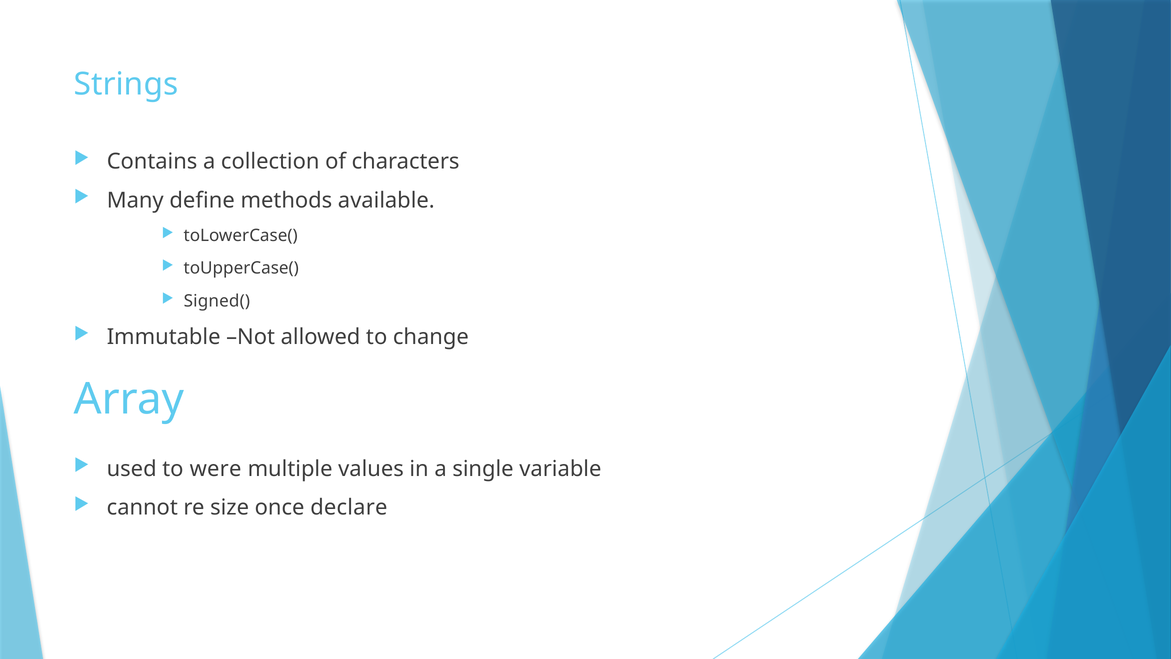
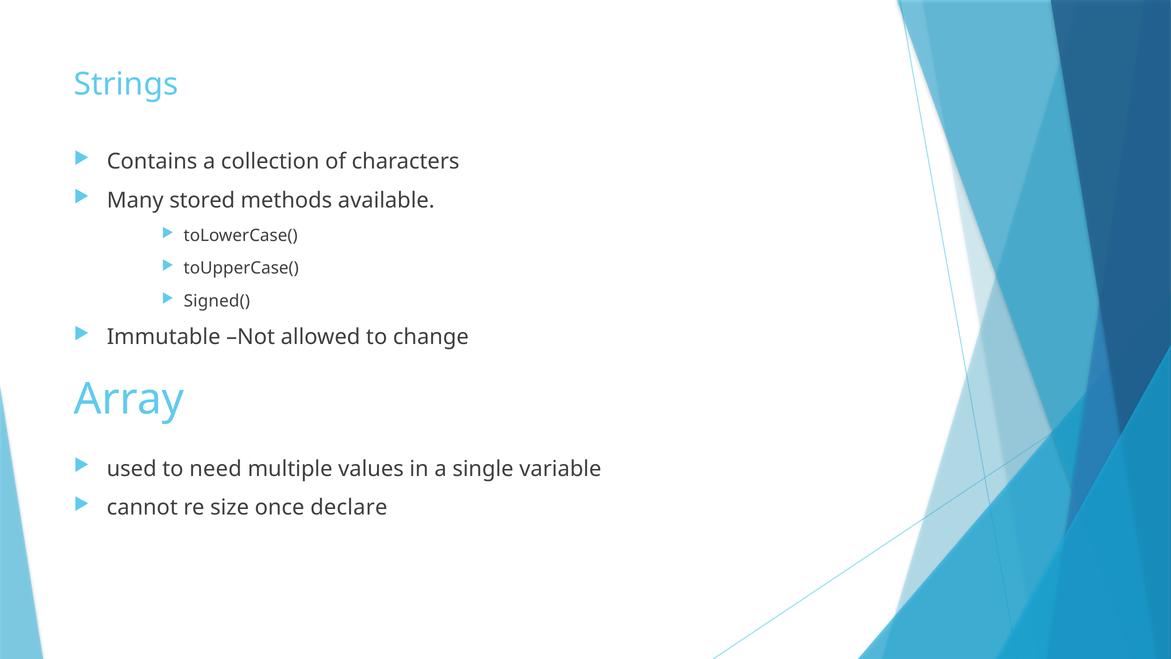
define: define -> stored (202, 200)
were: were -> need (216, 469)
